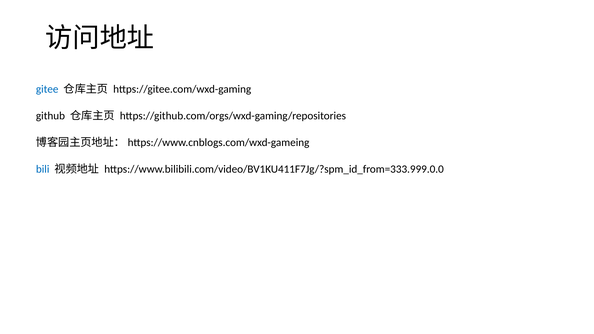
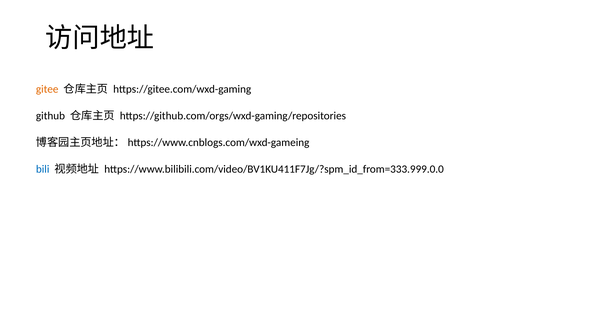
gitee colour: blue -> orange (47, 89)
